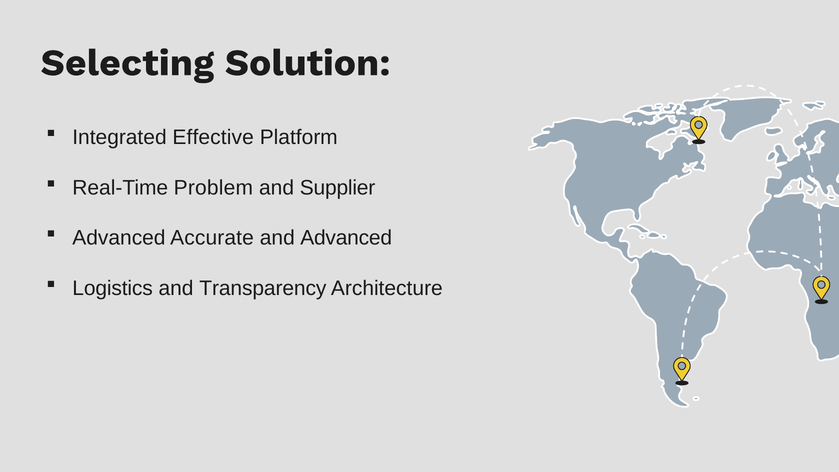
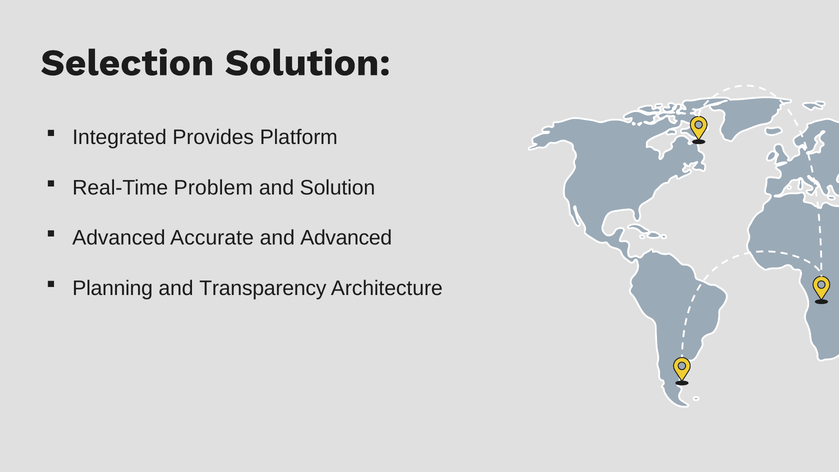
Selecting: Selecting -> Selection (127, 63)
Effective: Effective -> Provides (213, 137)
and Supplier: Supplier -> Solution (338, 188)
Logistics: Logistics -> Planning (113, 288)
